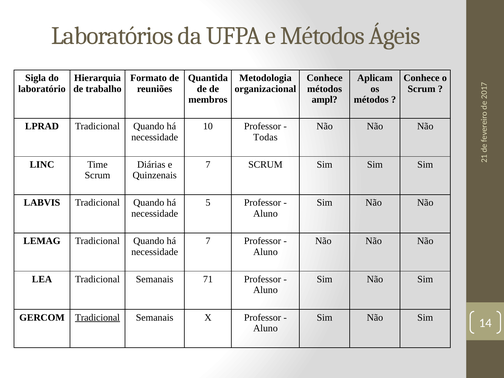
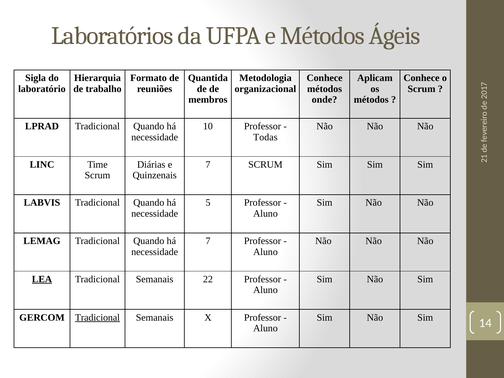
ampl: ampl -> onde (325, 100)
LEA underline: none -> present (42, 279)
71: 71 -> 22 (208, 279)
